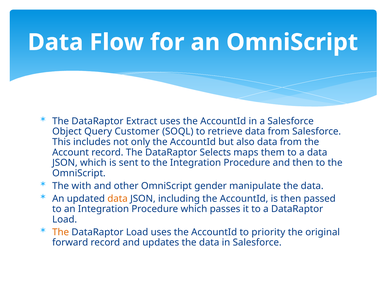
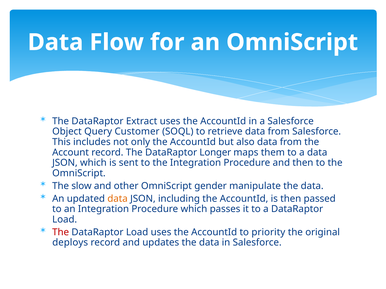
Selects: Selects -> Longer (215, 153)
with: with -> slow (82, 186)
The colour: orange -> red (61, 233)
forward: forward -> deploys (70, 243)
